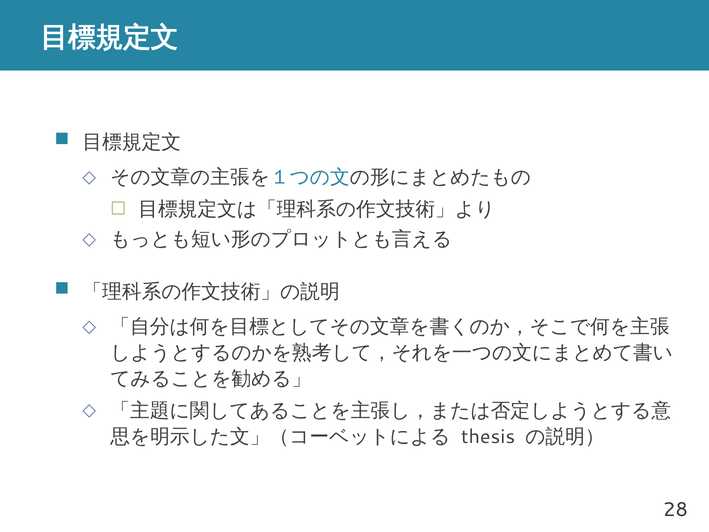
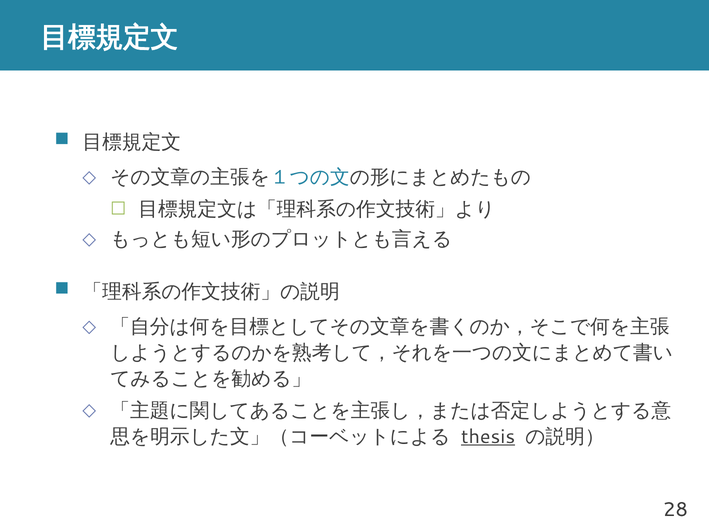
thesis underline: none -> present (488, 436)
